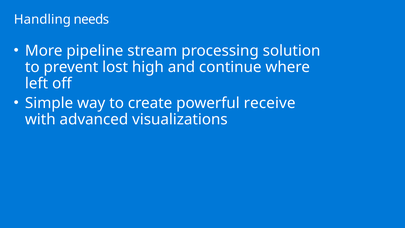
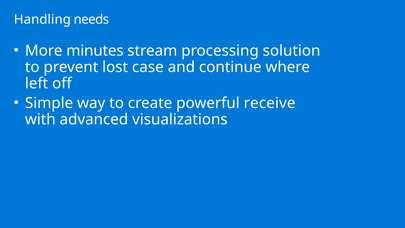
pipeline: pipeline -> minutes (95, 51)
high: high -> case (148, 67)
